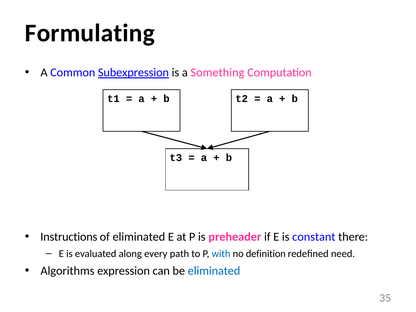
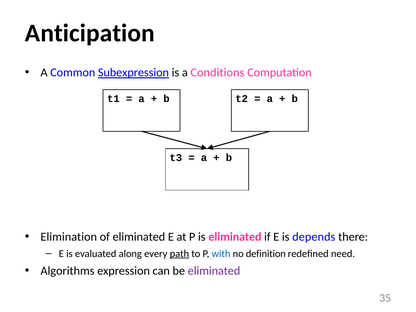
Formulating: Formulating -> Anticipation (90, 33)
Something: Something -> Conditions (217, 73)
Instructions: Instructions -> Elimination (69, 237)
is preheader: preheader -> eliminated (235, 237)
constant: constant -> depends (314, 237)
path underline: none -> present (179, 254)
eliminated colour: blue -> purple (214, 271)
